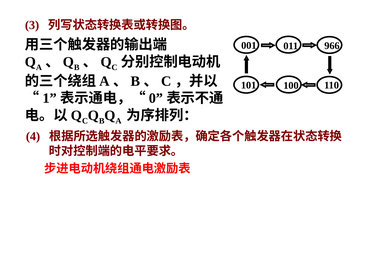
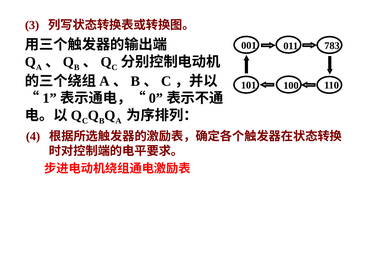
966: 966 -> 783 (332, 46)
